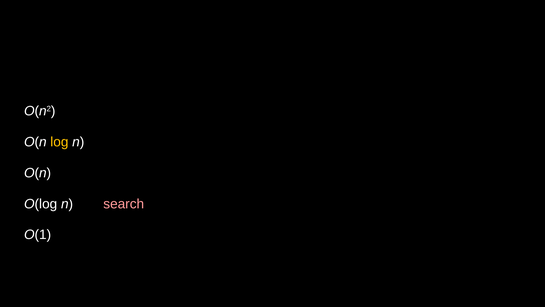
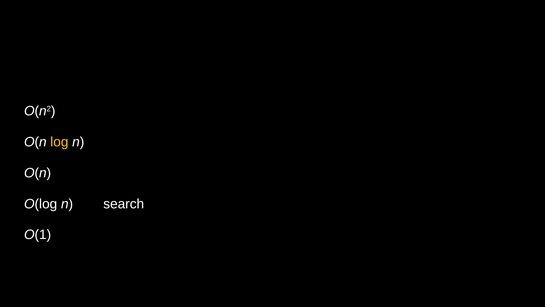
search colour: pink -> white (124, 204)
